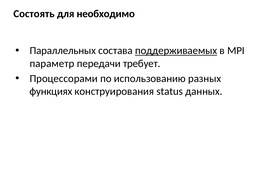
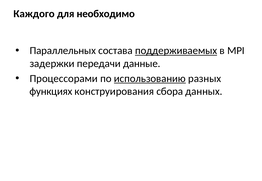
Состоять: Состоять -> Каждого (34, 14)
параметр: параметр -> задержки (52, 64)
требует: требует -> данные (142, 64)
использованию underline: none -> present (150, 79)
status: status -> сбора (170, 92)
